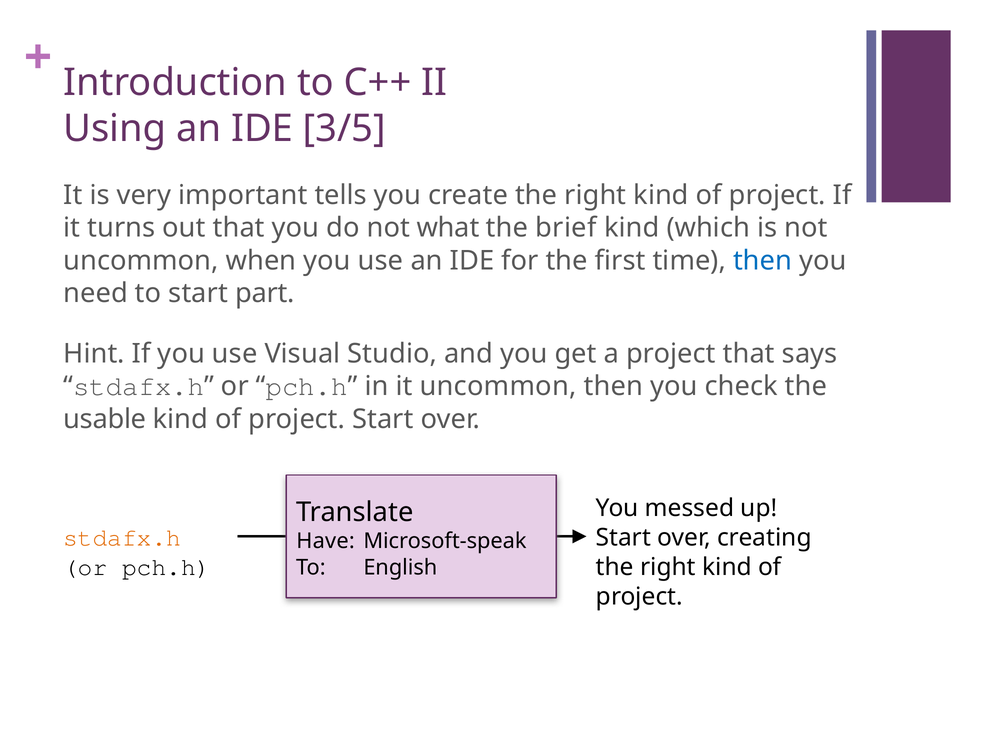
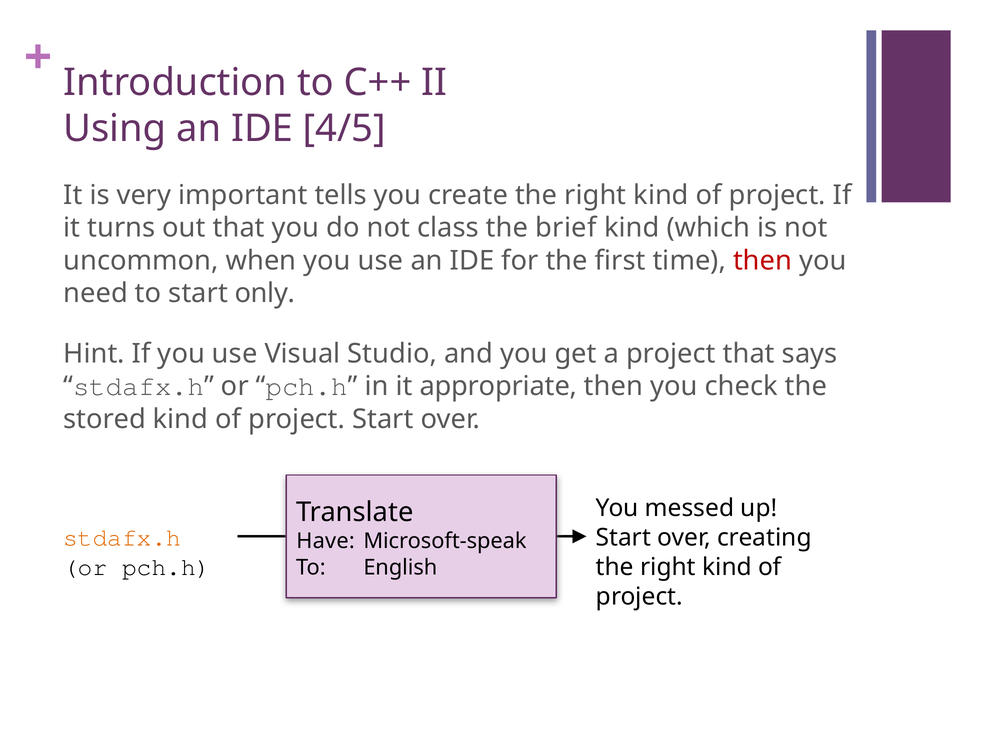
3/5: 3/5 -> 4/5 (344, 128)
what: what -> class (448, 228)
then colour: blue -> red (763, 261)
part: part -> only (265, 293)
it uncommon: uncommon -> appropriate (498, 386)
usable: usable -> stored (105, 419)
